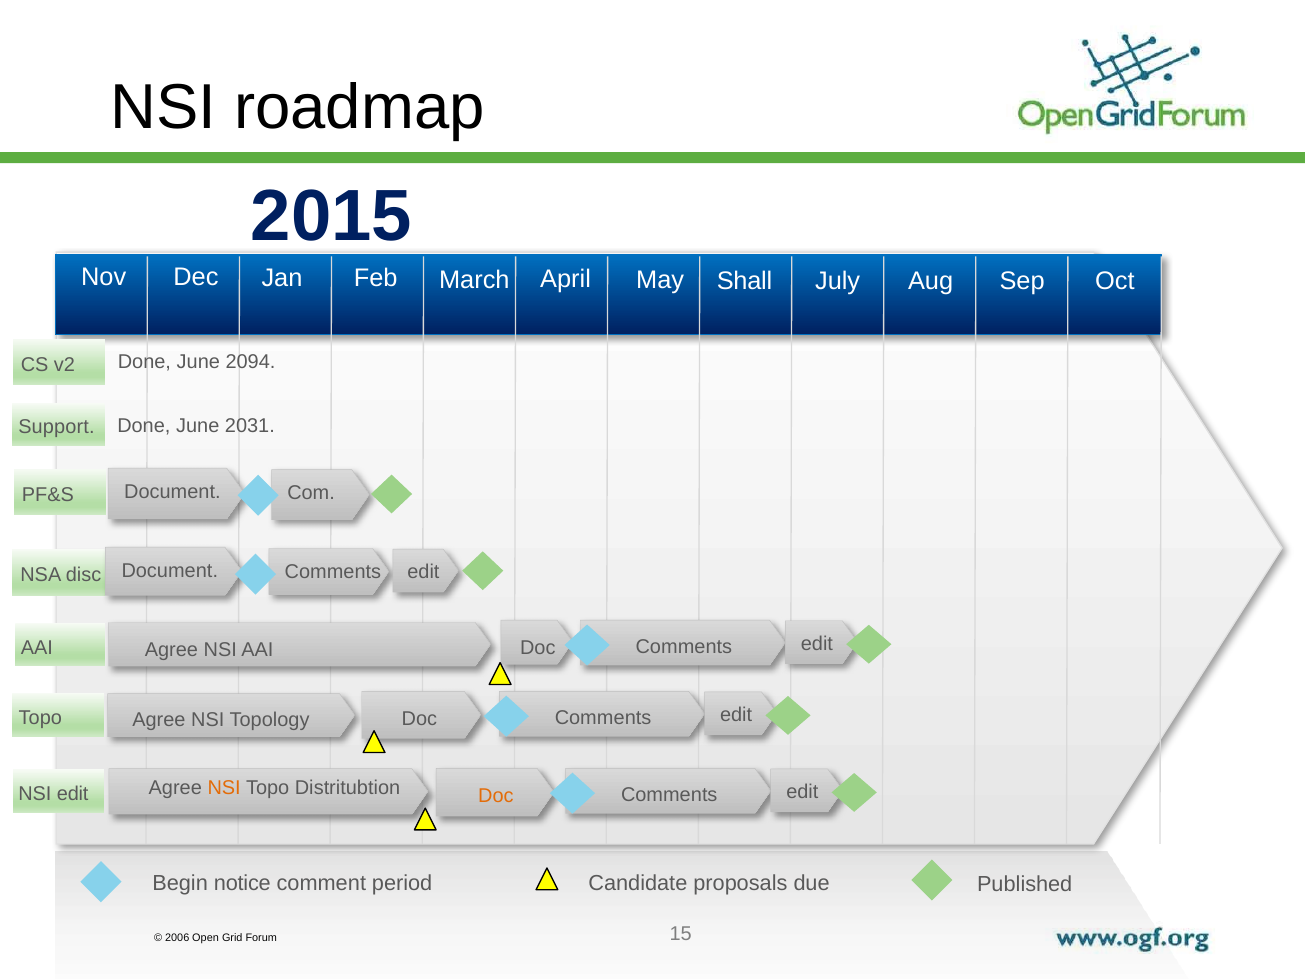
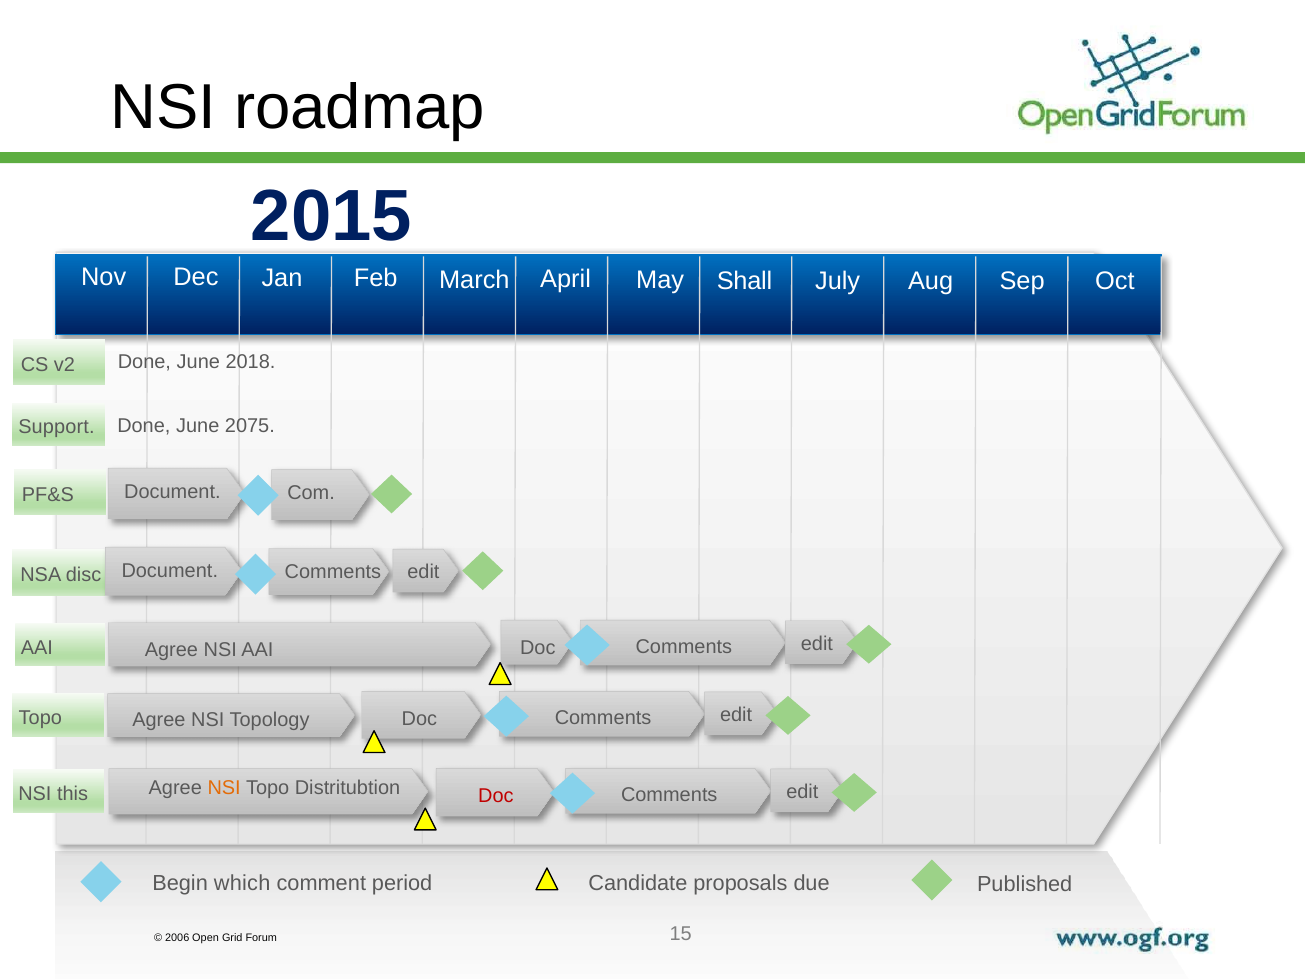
2094: 2094 -> 2018 (250, 362)
2031: 2031 -> 2075 (250, 426)
NSI edit: edit -> this (73, 794)
Doc colour: orange -> red (496, 796)
notice: notice -> which (242, 883)
